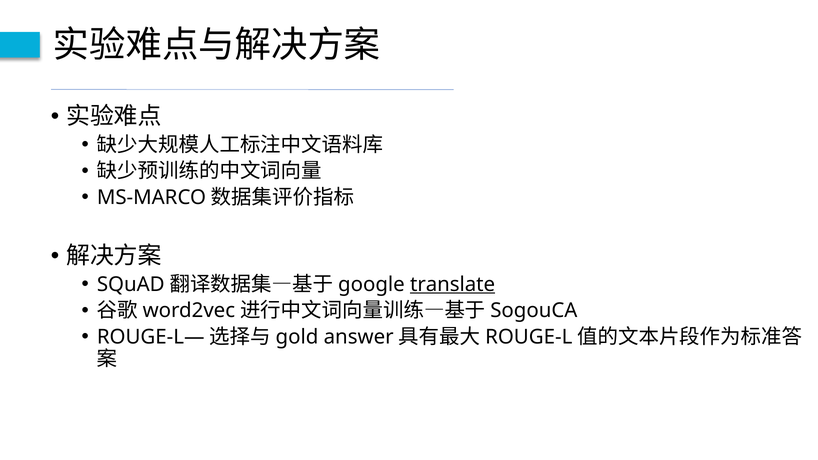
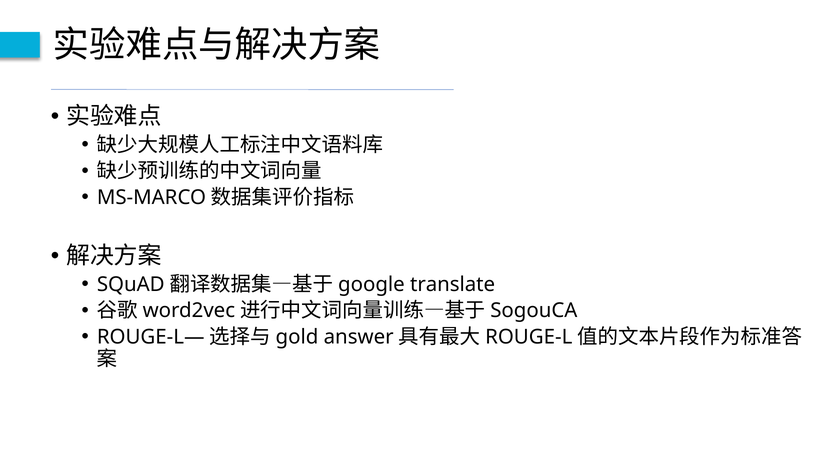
translate underline: present -> none (453, 284)
